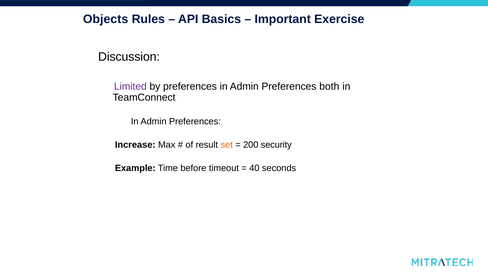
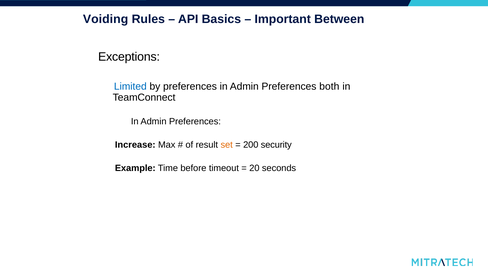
Objects: Objects -> Voiding (106, 19)
Exercise: Exercise -> Between (339, 19)
Discussion: Discussion -> Exceptions (129, 57)
Limited colour: purple -> blue (130, 87)
40: 40 -> 20 (254, 168)
